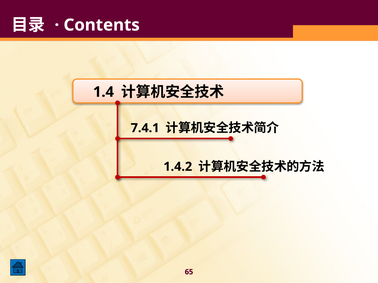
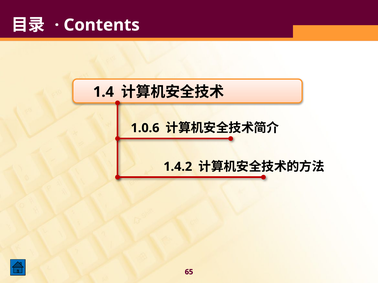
7.4.1: 7.4.1 -> 1.0.6 (145, 128)
